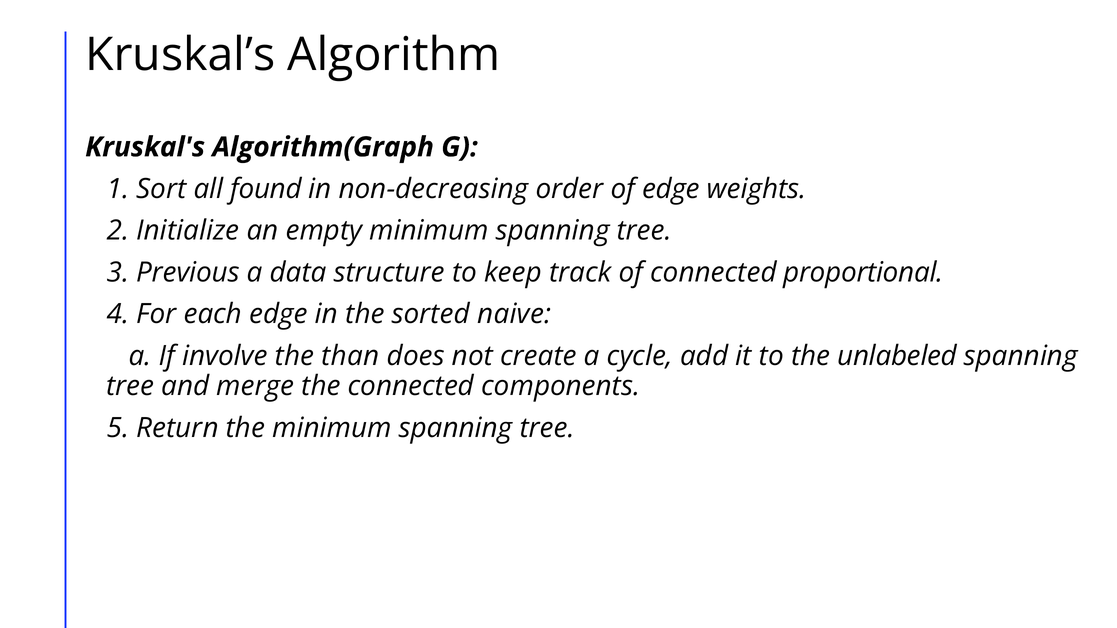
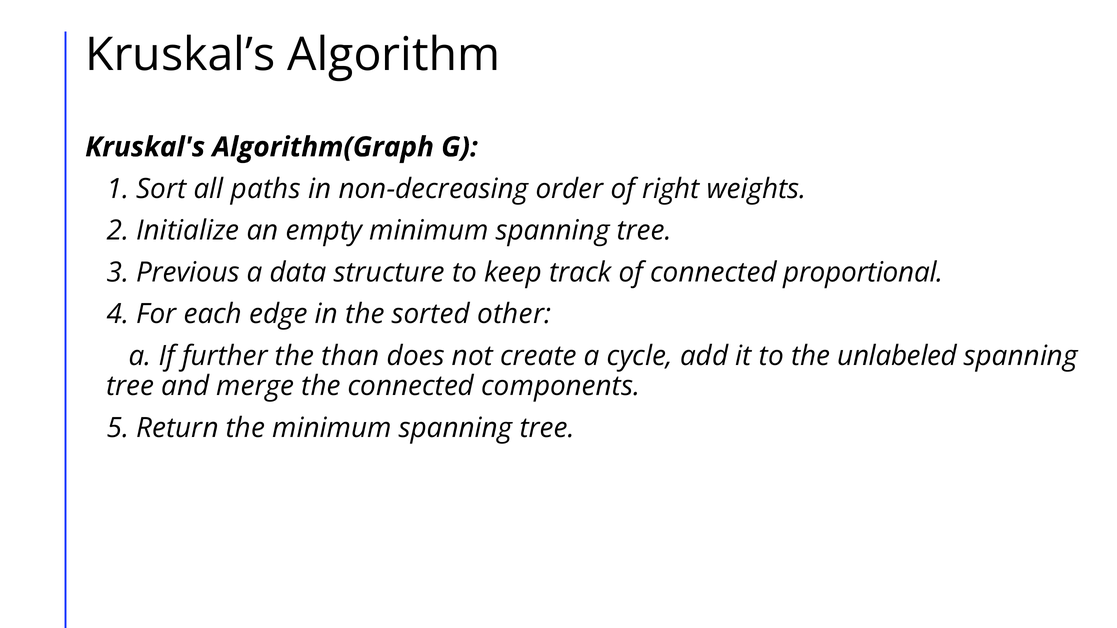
found: found -> paths (266, 189)
of edge: edge -> right (671, 189)
naive: naive -> other (514, 314)
involve: involve -> further (225, 356)
